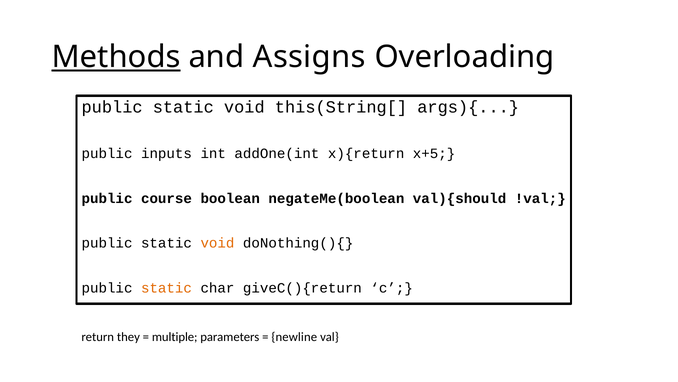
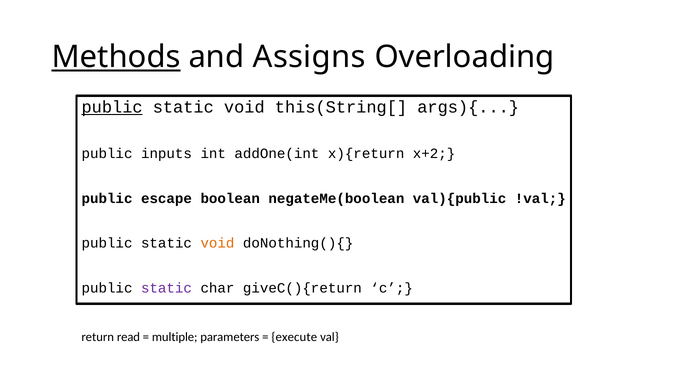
public underline: none -> present (112, 107)
x+5: x+5 -> x+2 (434, 153)
course: course -> escape (166, 198)
val){should: val){should -> val){public (460, 198)
static colour: orange -> purple (166, 287)
they: they -> read (128, 336)
newline: newline -> execute (294, 336)
